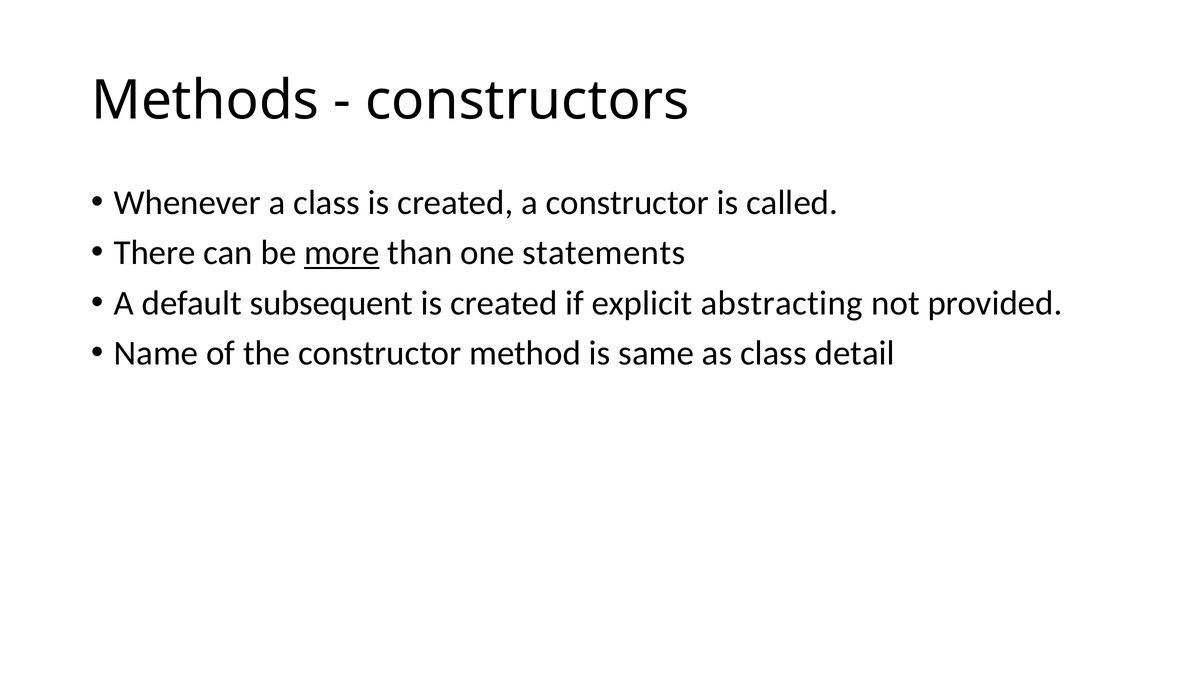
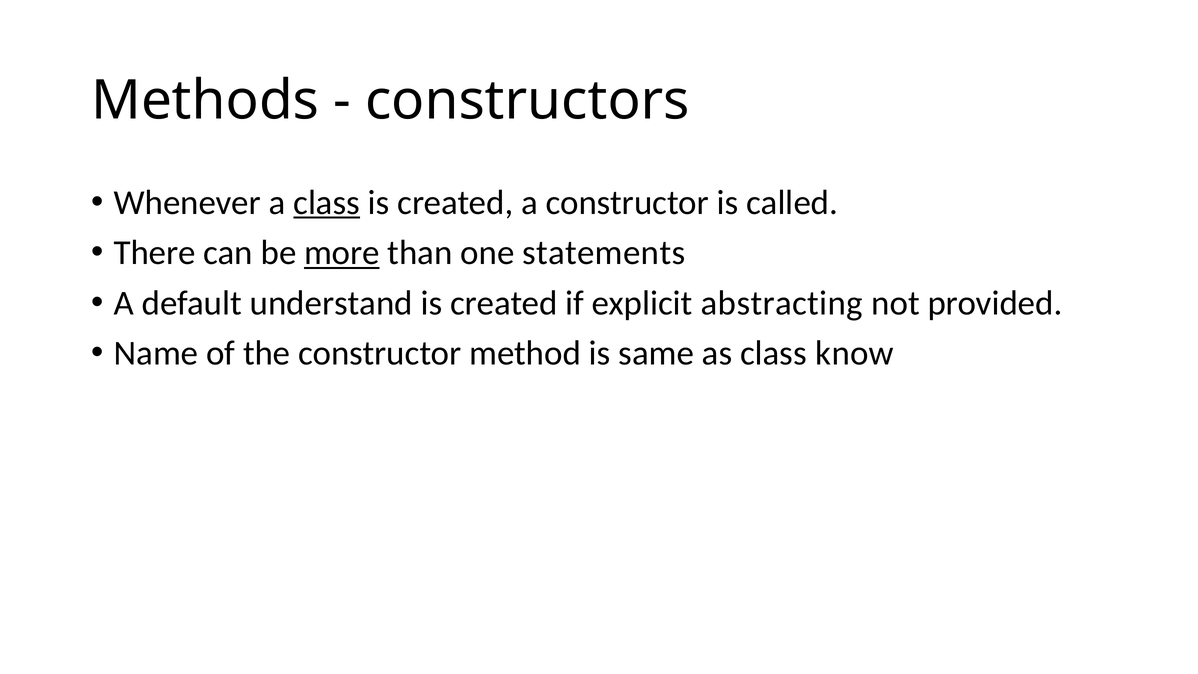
class underline: none -> present (327, 203)
subsequent: subsequent -> understand (331, 303)
detail: detail -> know (855, 353)
